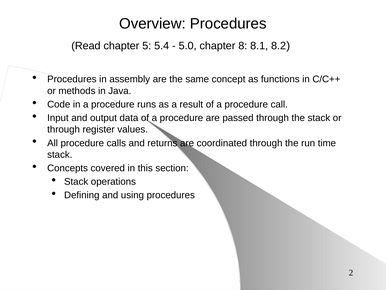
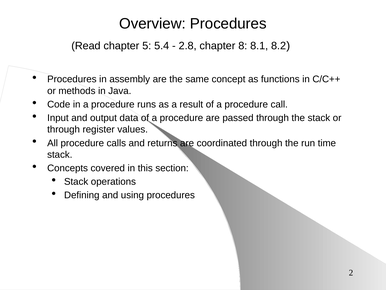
5.0: 5.0 -> 2.8 (188, 46)
